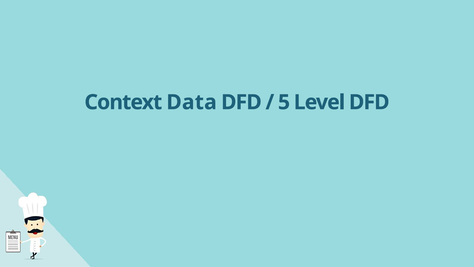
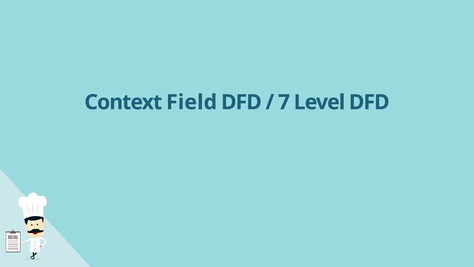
Data: Data -> Field (192, 102)
5: 5 -> 7 (284, 102)
